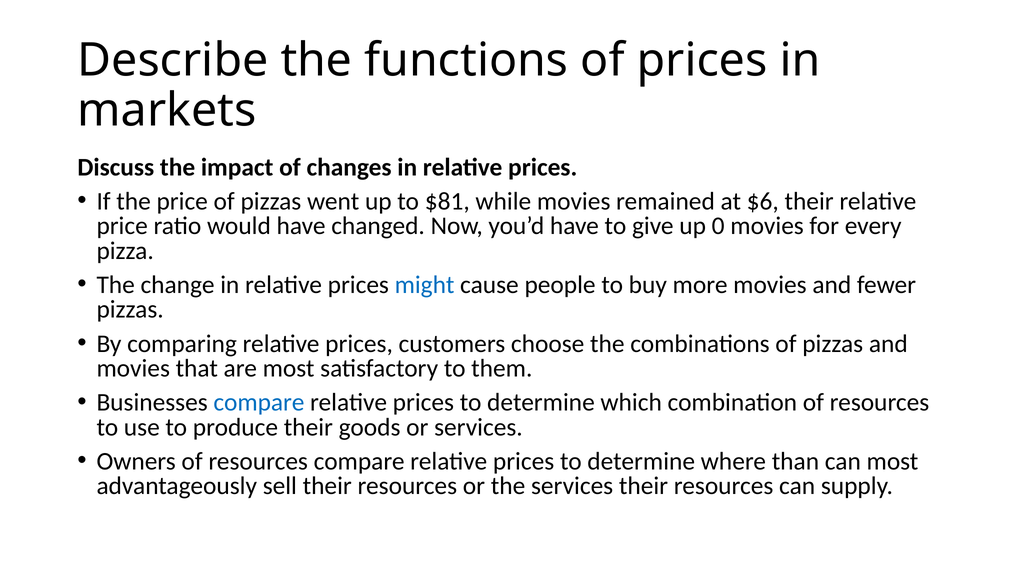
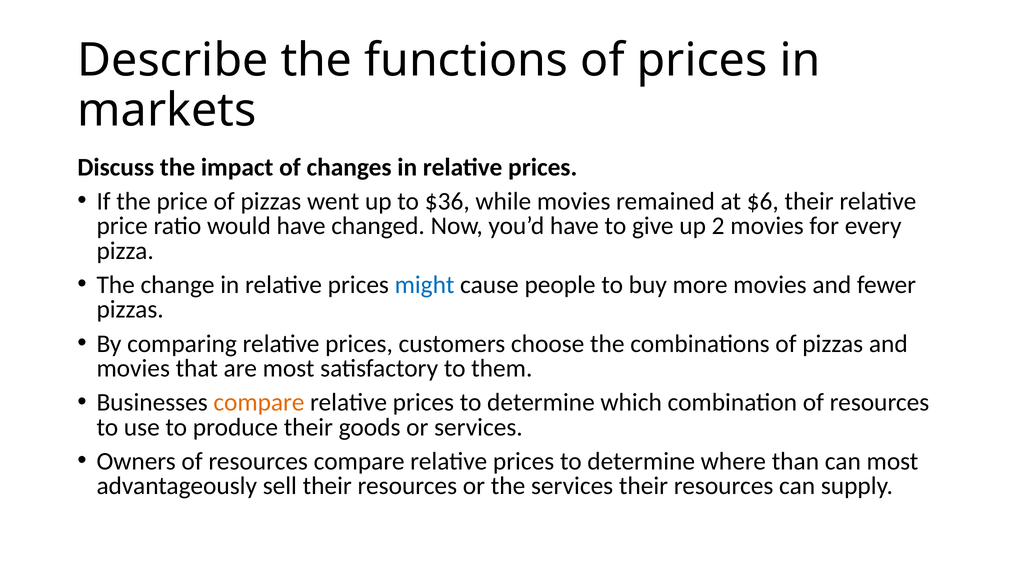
$81: $81 -> $36 (447, 201)
0: 0 -> 2 (718, 226)
compare colour: blue -> orange (259, 403)
